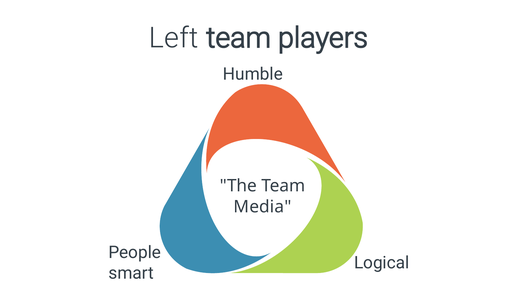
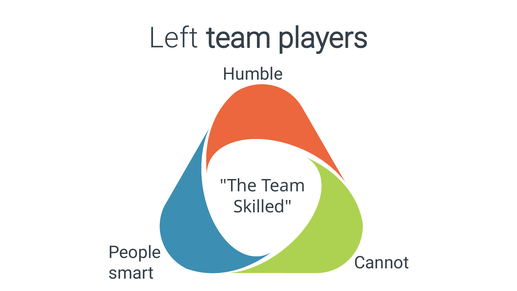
Media: Media -> Skilled (263, 207)
Logical: Logical -> Cannot (382, 263)
